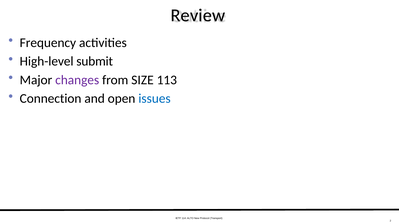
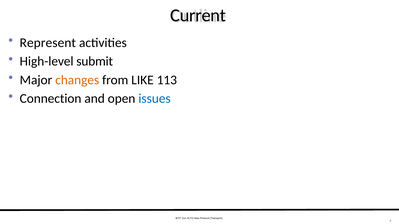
Review: Review -> Current (198, 15)
Frequency: Frequency -> Represent (48, 43)
changes colour: purple -> orange (77, 80)
SIZE: SIZE -> LIKE (143, 80)
